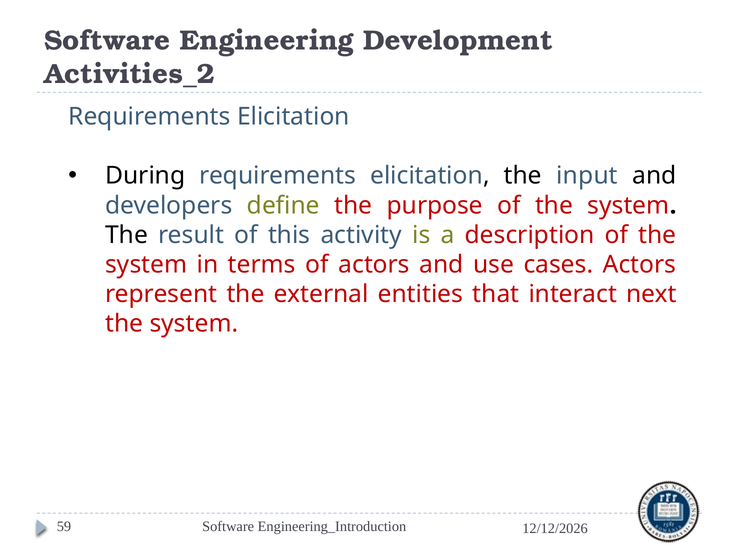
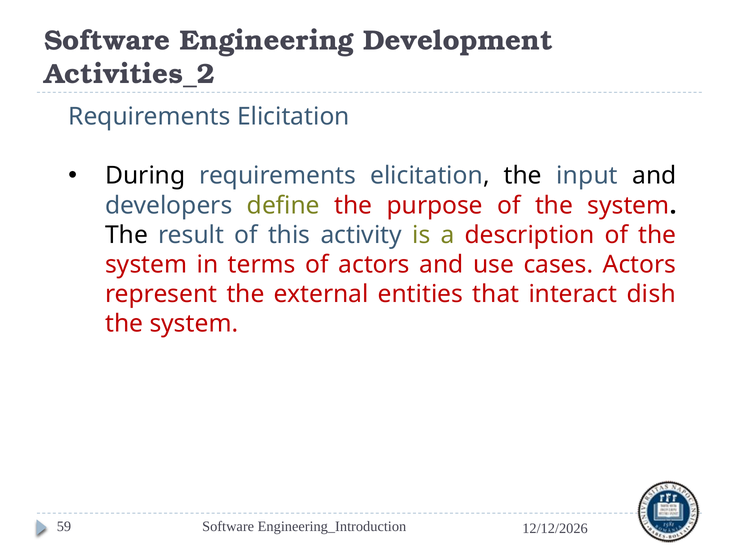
next: next -> dish (651, 294)
